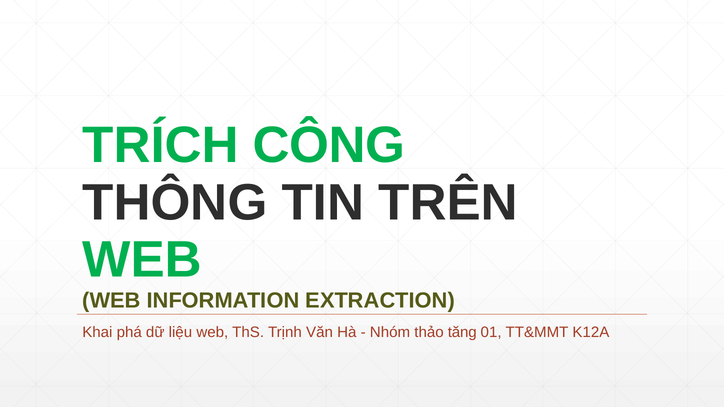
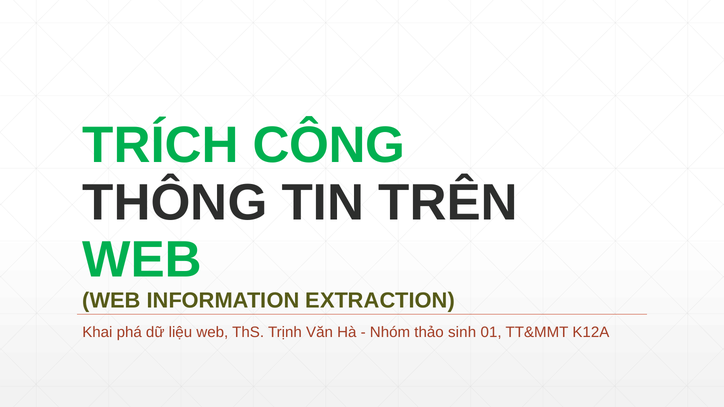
tăng: tăng -> sinh (462, 332)
